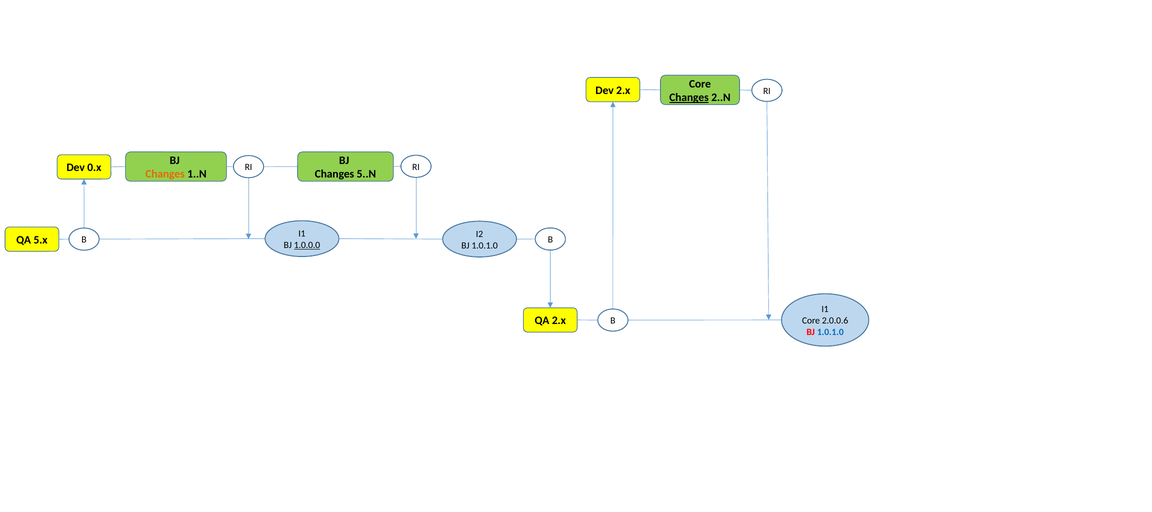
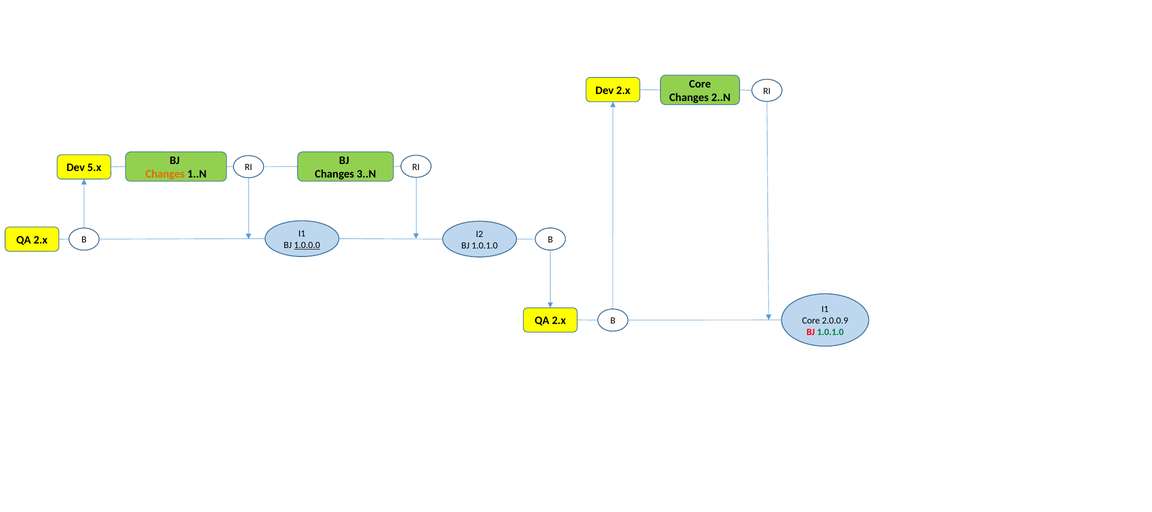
Changes underline: present -> none (689, 98)
0.x: 0.x -> 5.x (94, 168)
5..N: 5..N -> 3..N (366, 174)
5.x: 5.x -> 2.x (41, 240)
2.0.0.6: 2.0.0.6 -> 2.0.0.9 (835, 321)
1.0.1.0 colour: blue -> green (830, 332)
